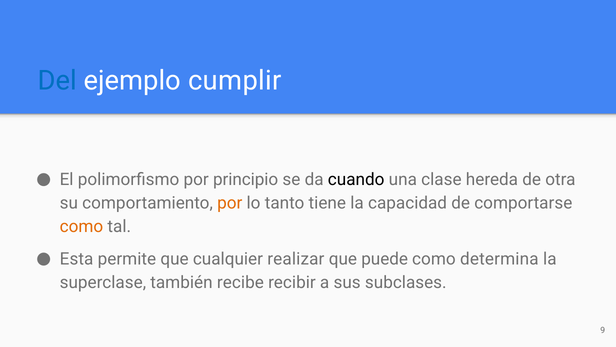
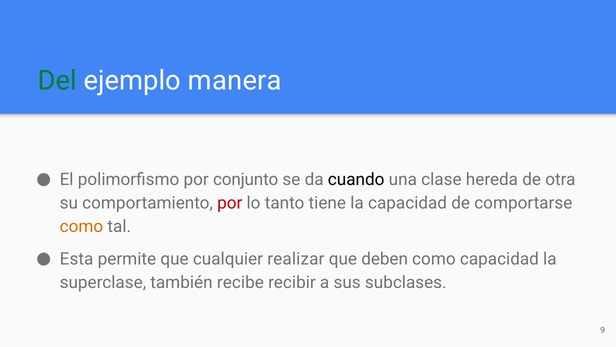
Del colour: blue -> green (58, 81)
cumplir: cumplir -> manera (235, 81)
principio: principio -> conjunto (246, 179)
por colour: orange -> red (230, 203)
puede: puede -> deben (385, 259)
como determina: determina -> capacidad (499, 259)
